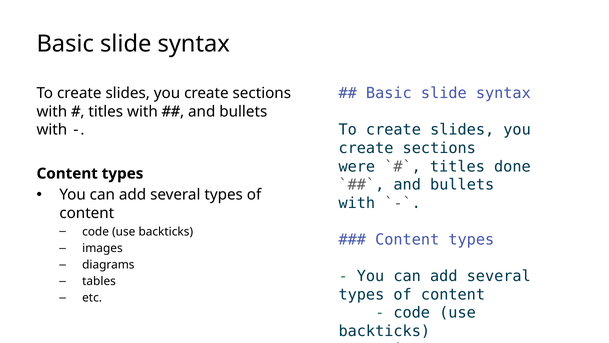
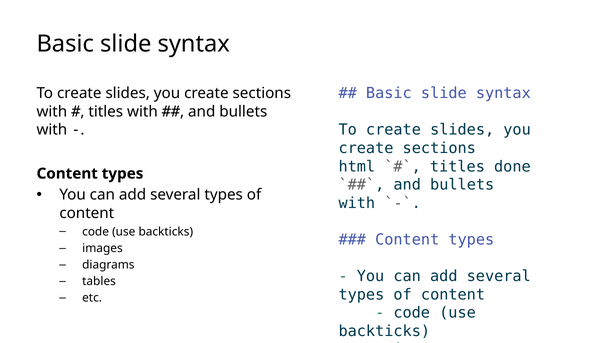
were: were -> html (357, 166)
